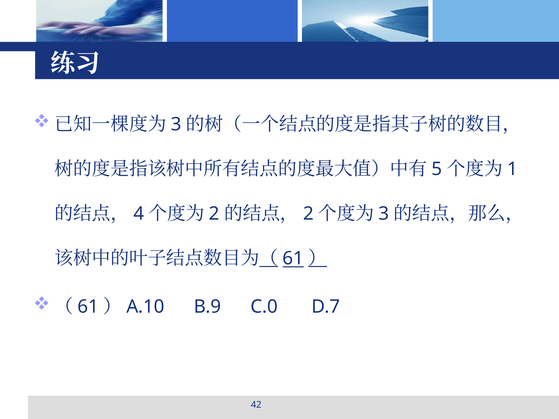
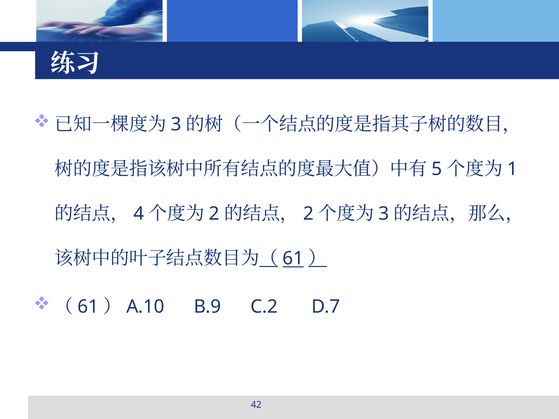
C.0: C.0 -> C.2 (264, 307)
